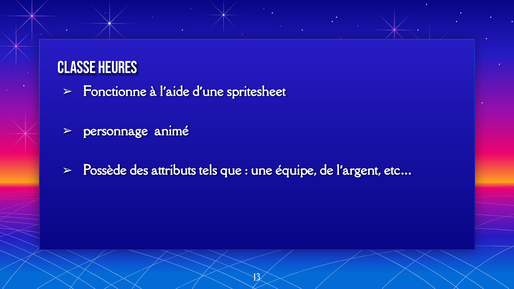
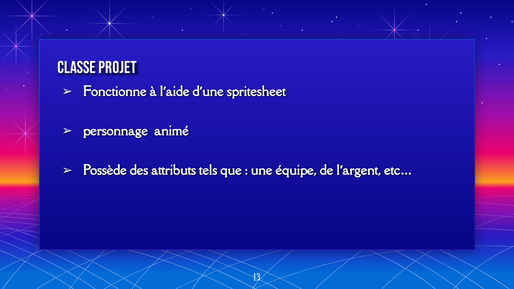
heures: heures -> projet (118, 67)
